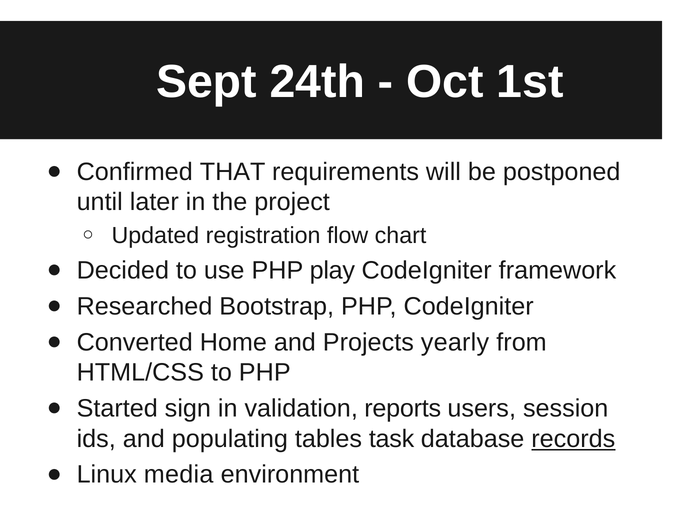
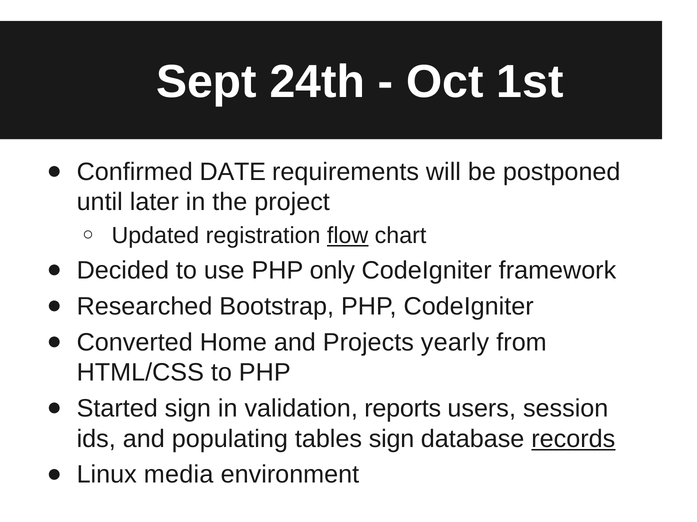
THAT: THAT -> DATE (233, 172)
flow underline: none -> present (348, 236)
play: play -> only (332, 271)
tables task: task -> sign (392, 439)
